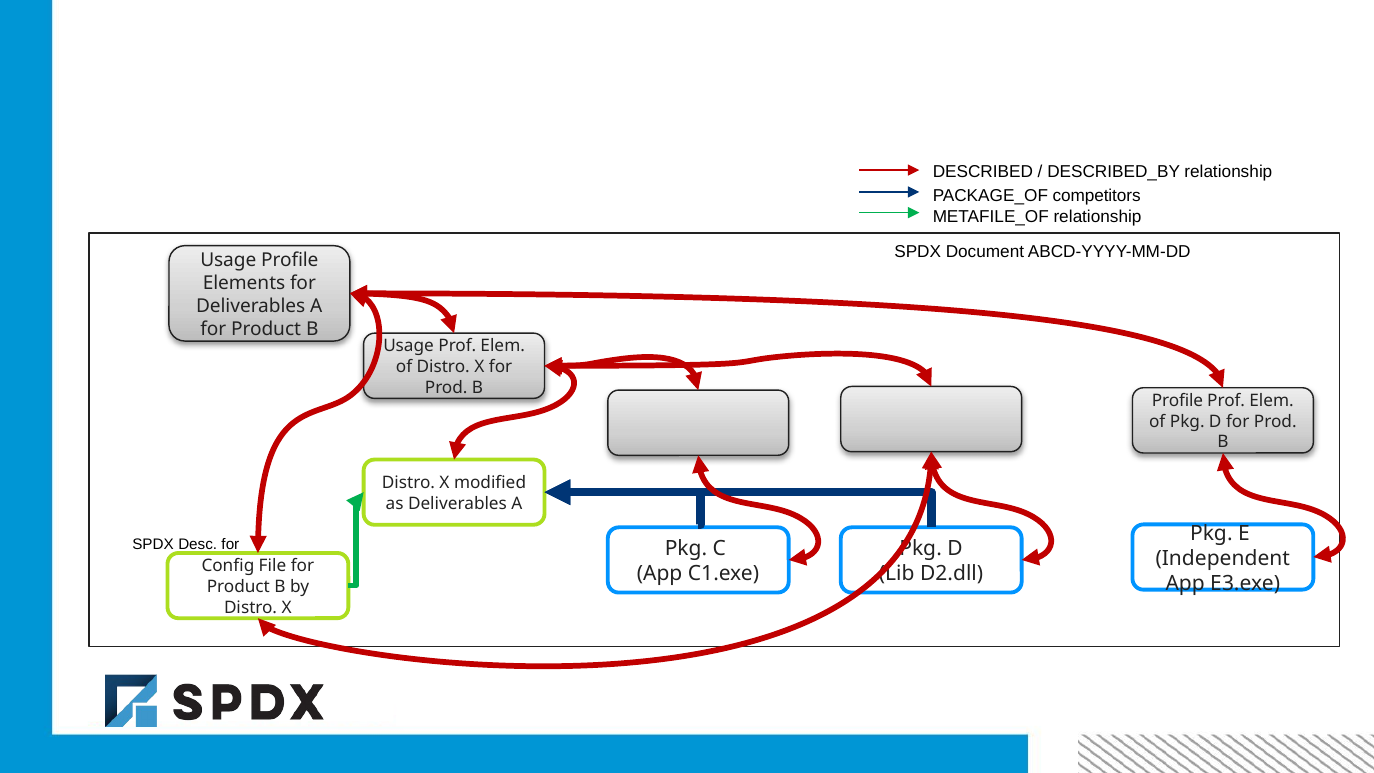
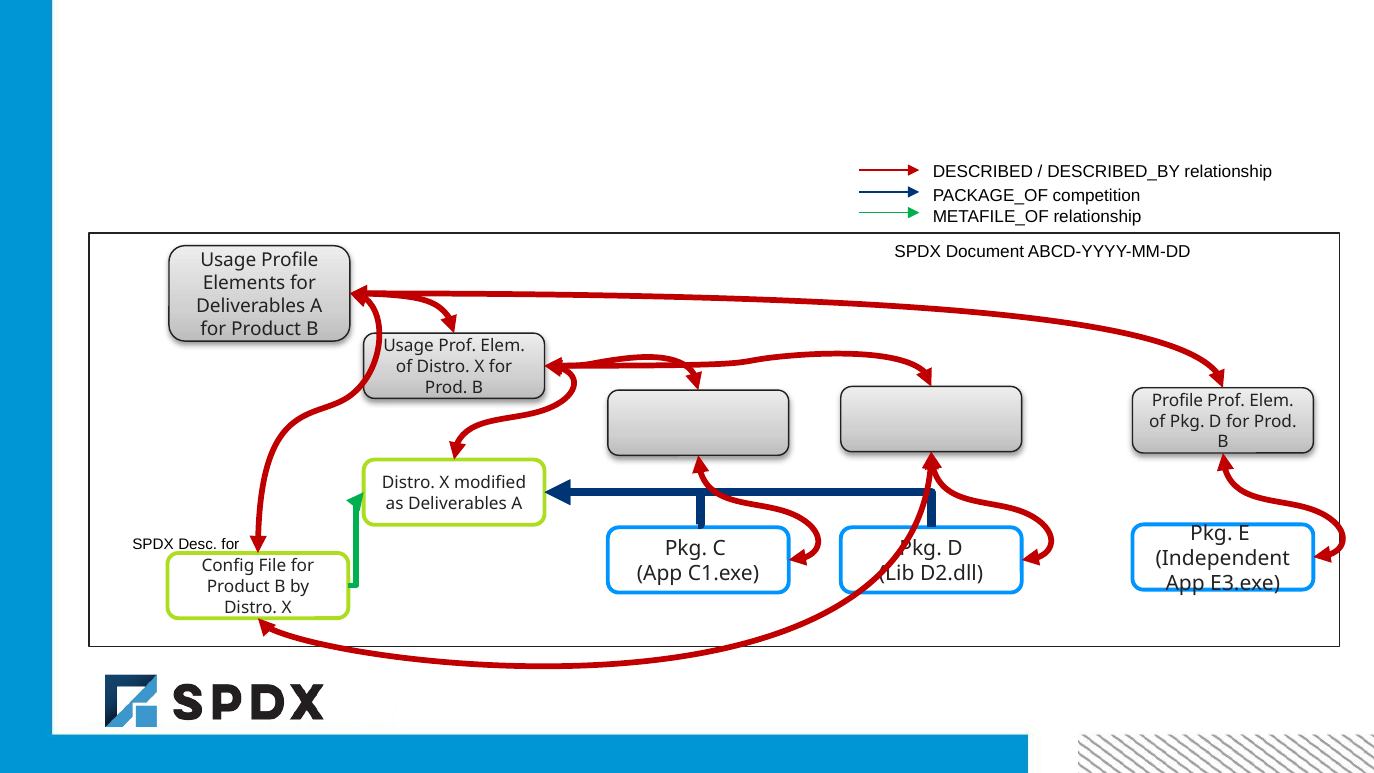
competitors: competitors -> competition (1097, 196)
